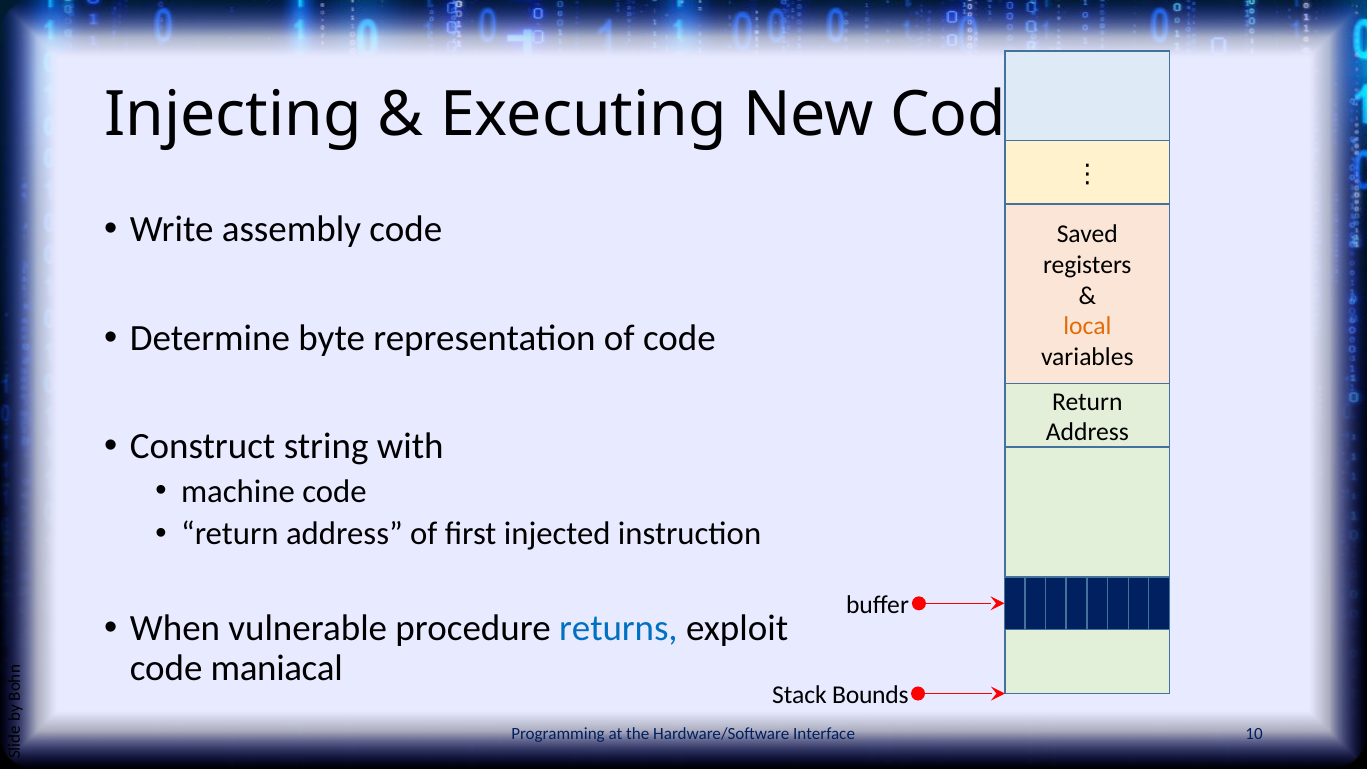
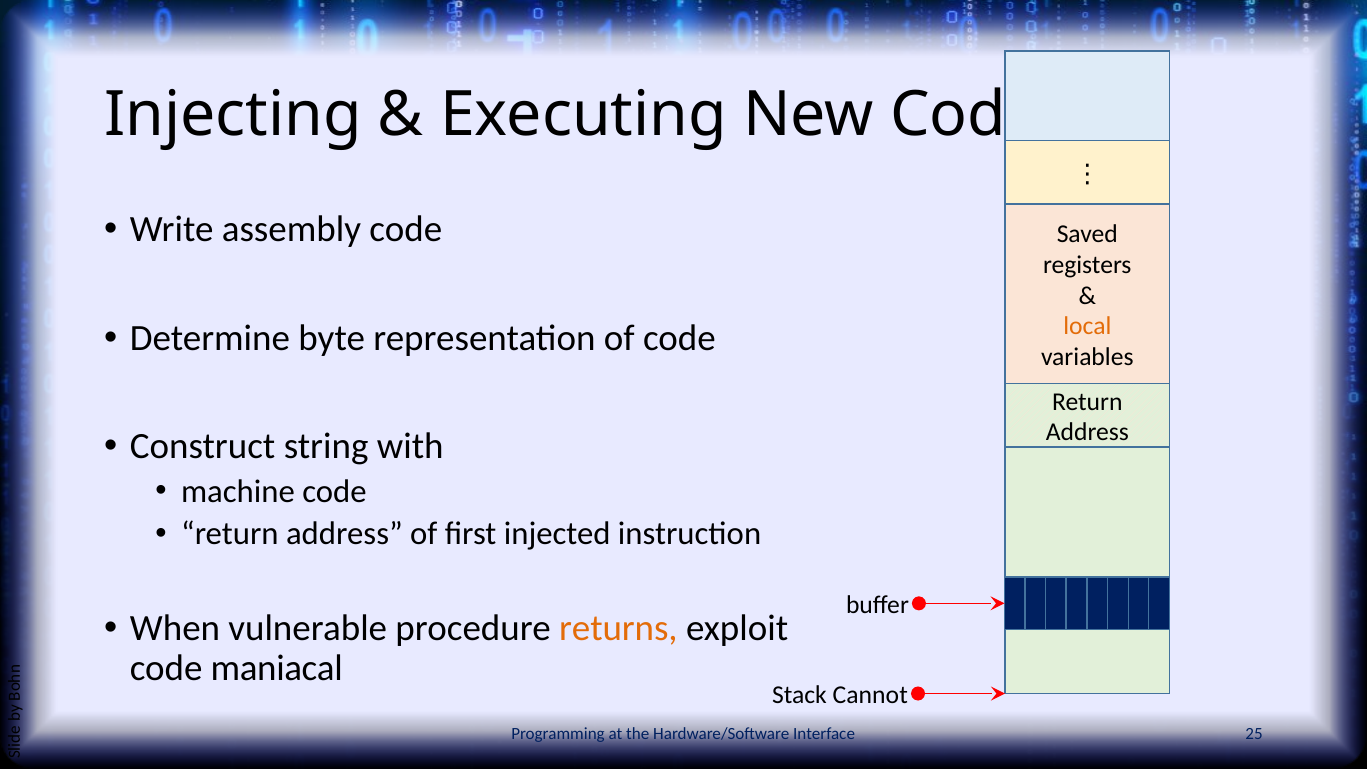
returns colour: blue -> orange (618, 628)
Bounds: Bounds -> Cannot (870, 695)
10: 10 -> 25 (1254, 734)
